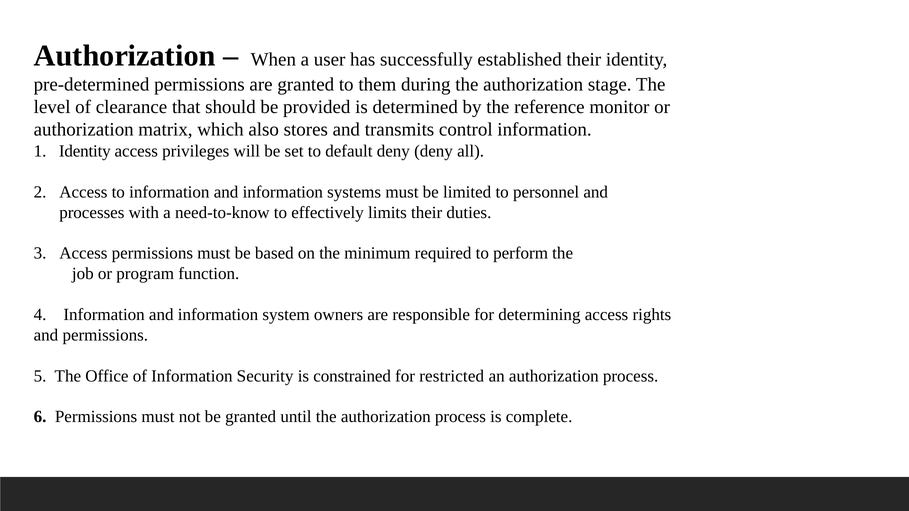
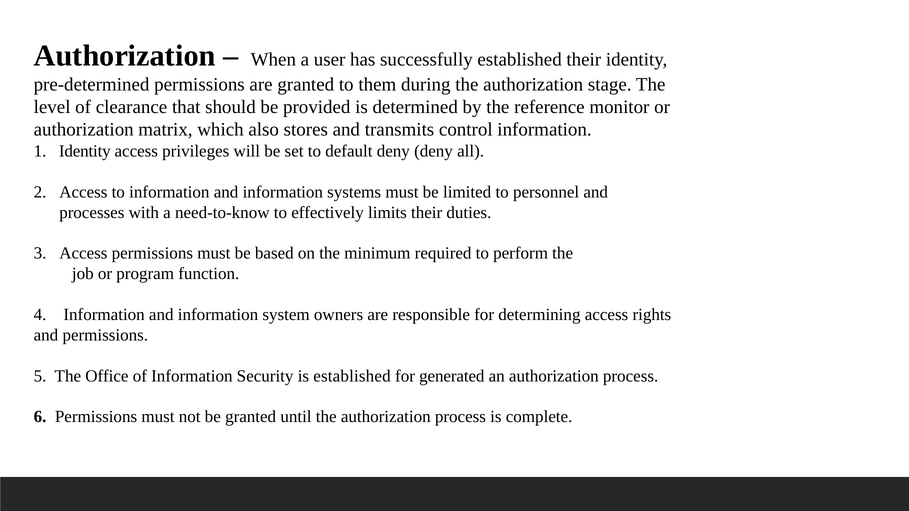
is constrained: constrained -> established (352, 376)
restricted: restricted -> generated (452, 376)
